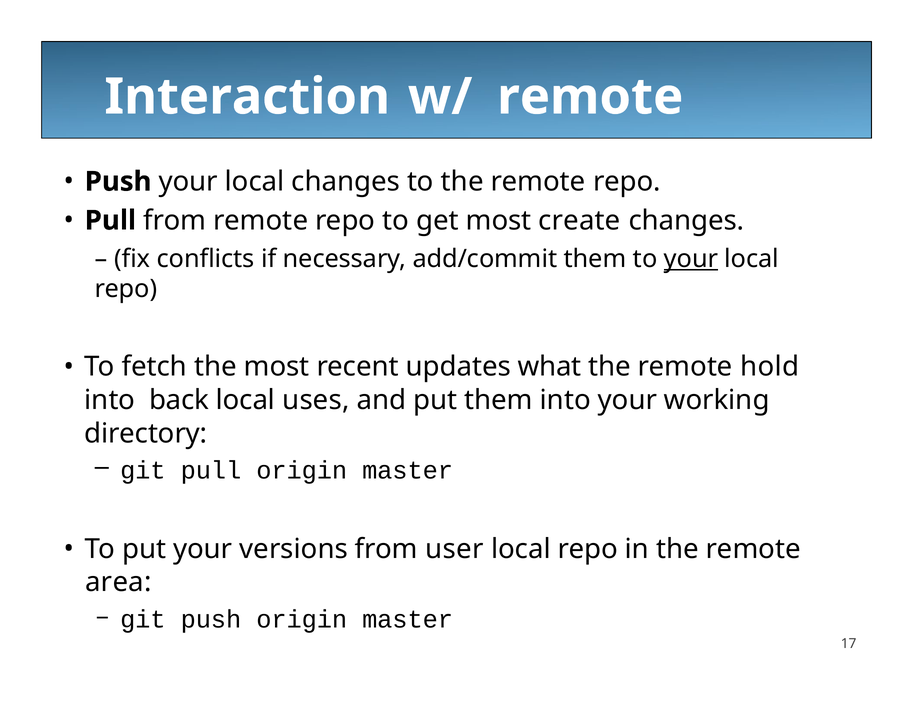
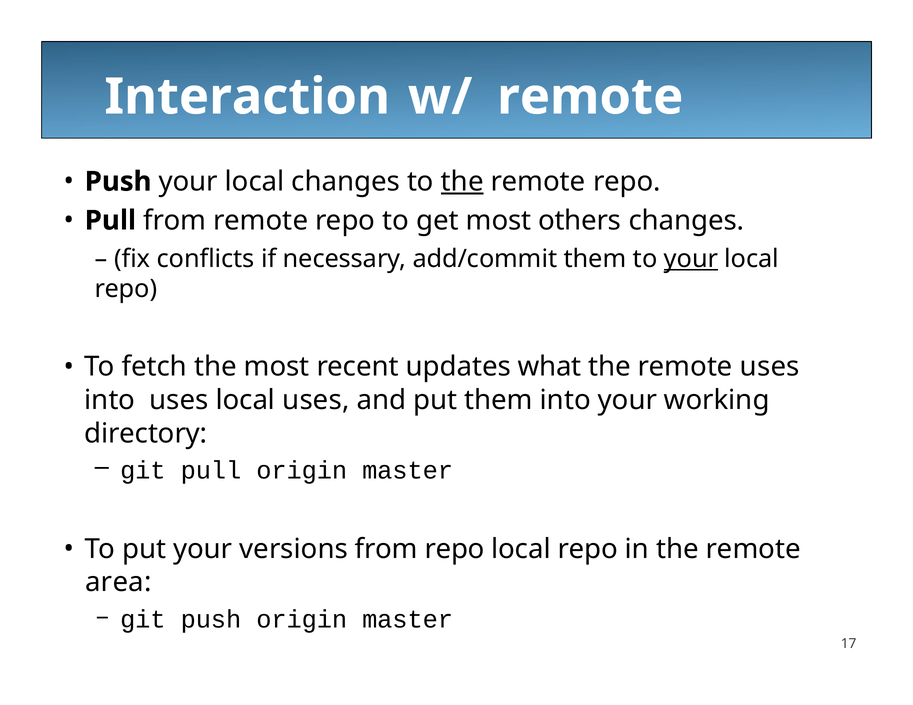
the underline: none -> present (462, 182)
create: create -> others (580, 221)
remote hold: hold -> uses (770, 367)
into back: back -> uses (179, 401)
from user: user -> repo (455, 549)
